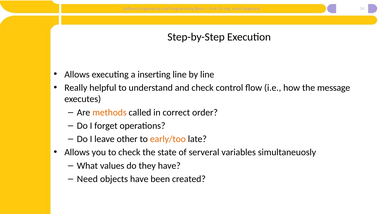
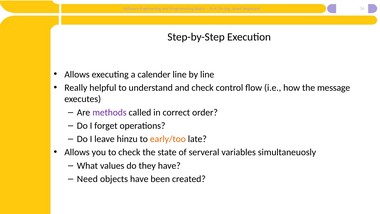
inserting: inserting -> calender (154, 74)
methods colour: orange -> purple (109, 112)
other: other -> hinzu (127, 139)
